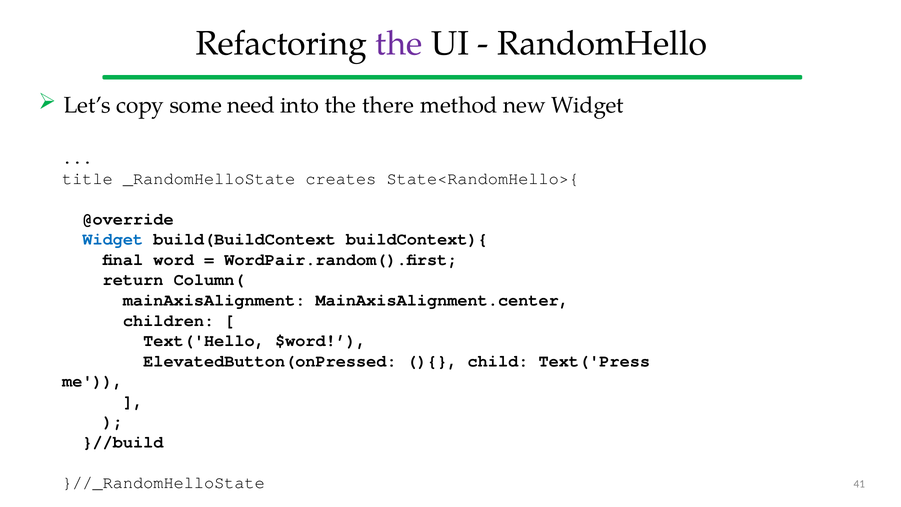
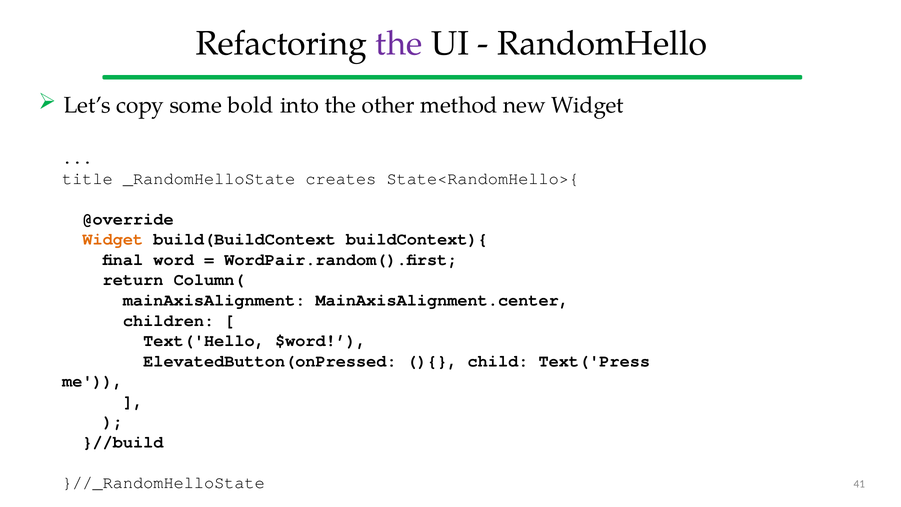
need: need -> bold (251, 105)
there: there -> other (388, 105)
Widget colour: blue -> orange (113, 239)
